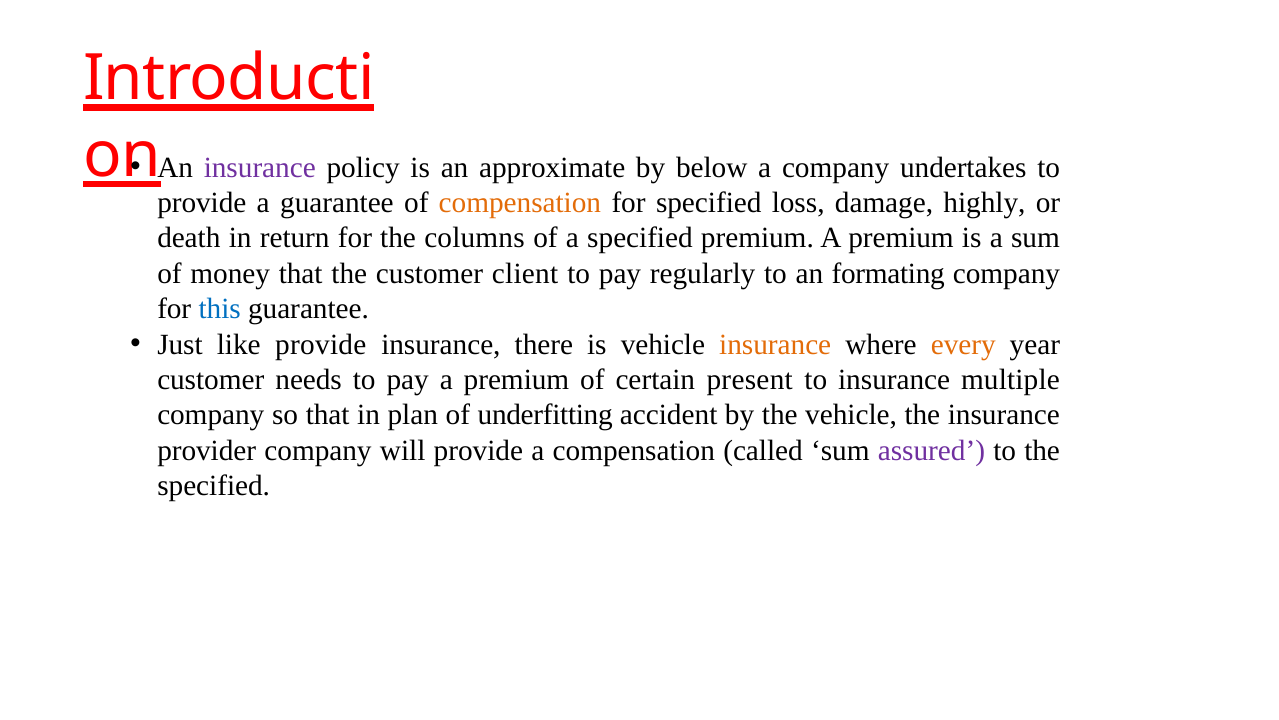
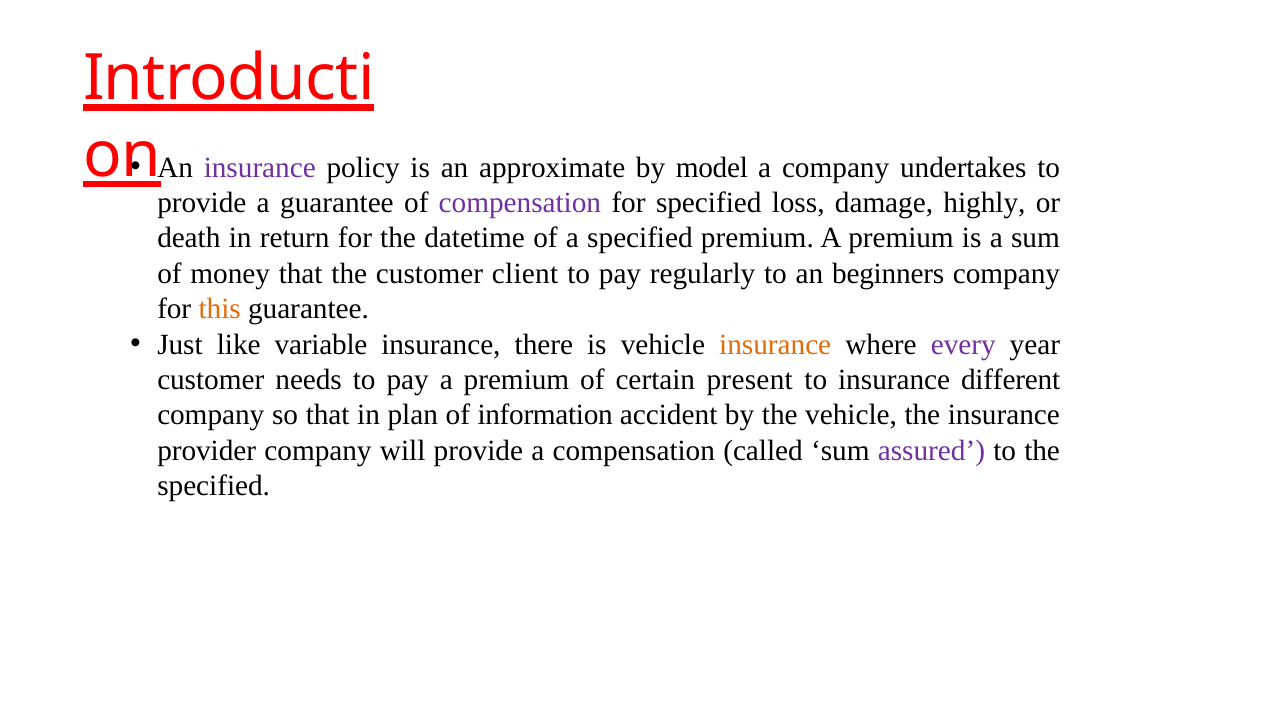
below: below -> model (712, 168)
compensation colour: orange -> purple (520, 203)
columns: columns -> datetime (475, 238)
formating: formating -> beginners (888, 273)
this colour: blue -> orange (220, 308)
like provide: provide -> variable (321, 344)
every colour: orange -> purple (963, 344)
multiple: multiple -> different (1011, 380)
underfitting: underfitting -> information (545, 415)
